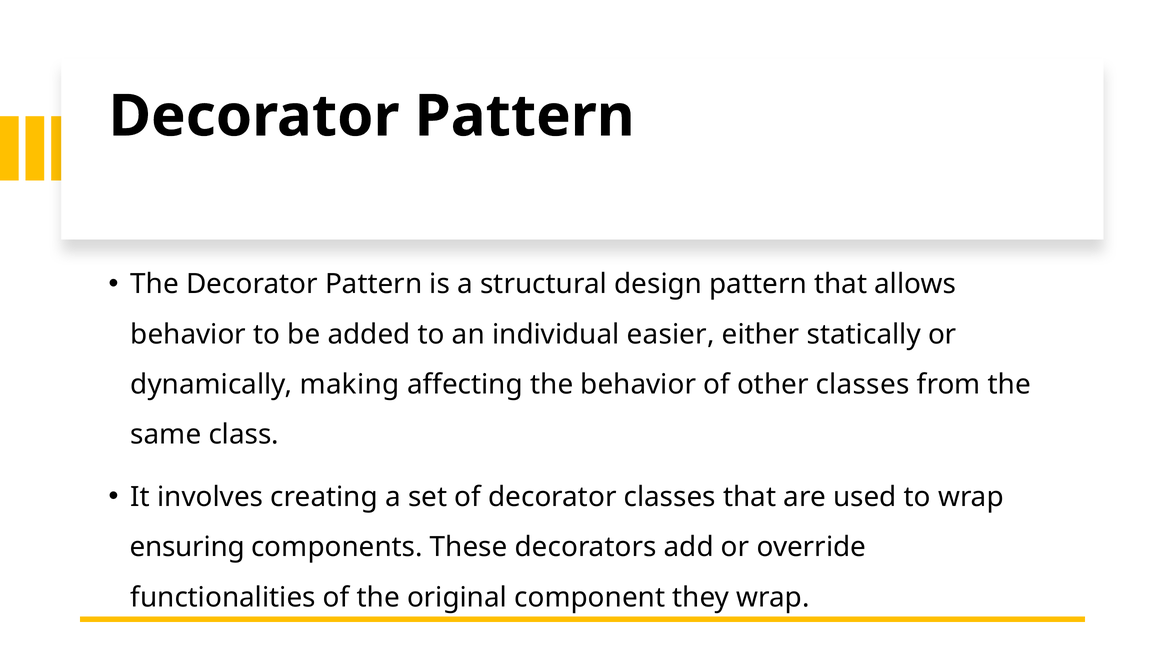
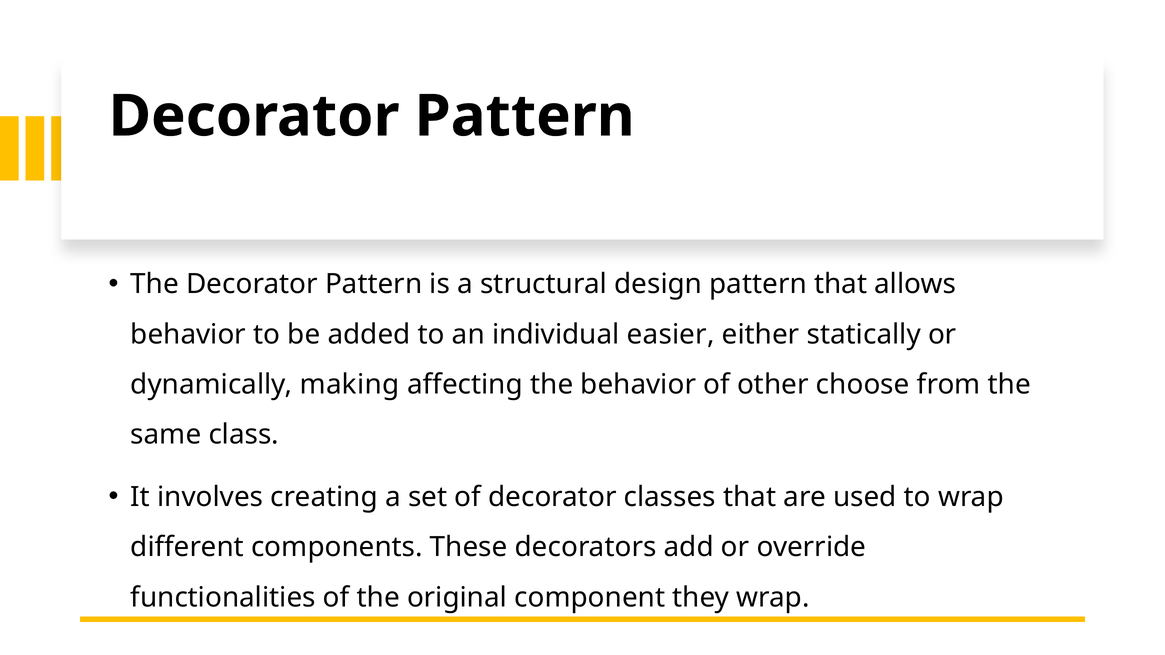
other classes: classes -> choose (863, 385)
ensuring: ensuring -> different (187, 547)
